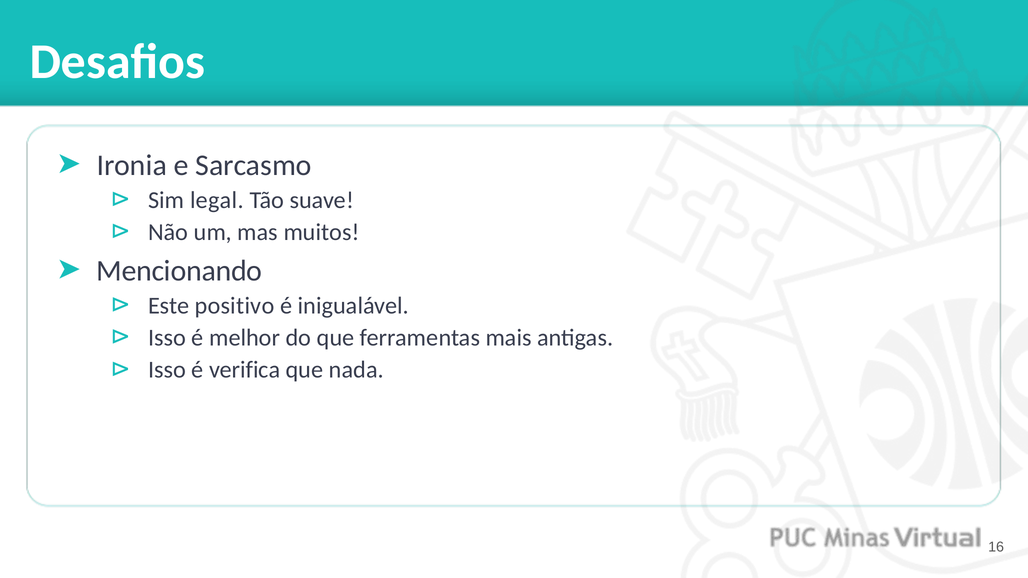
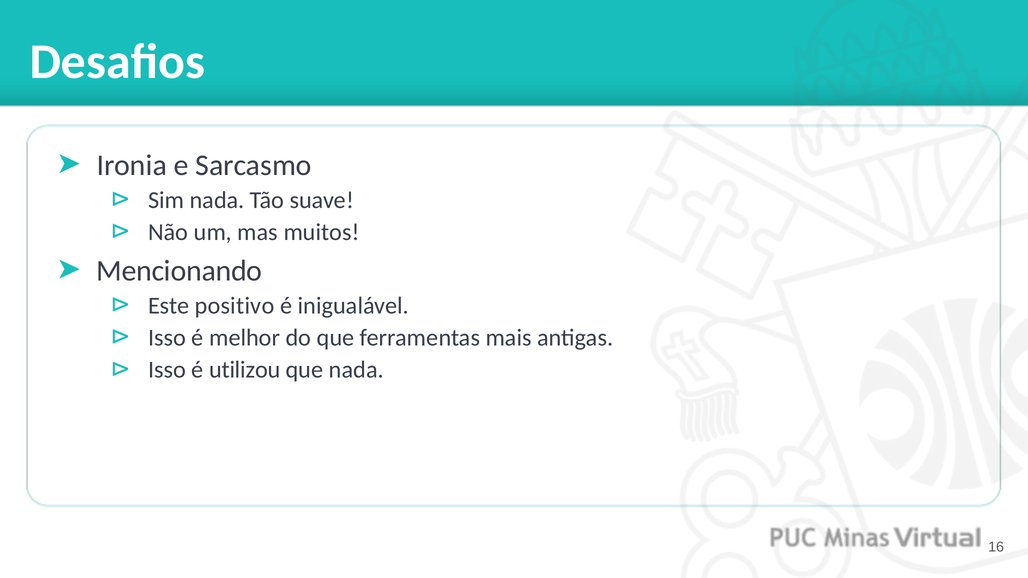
Sim legal: legal -> nada (217, 200)
verifica: verifica -> utilizou (245, 370)
